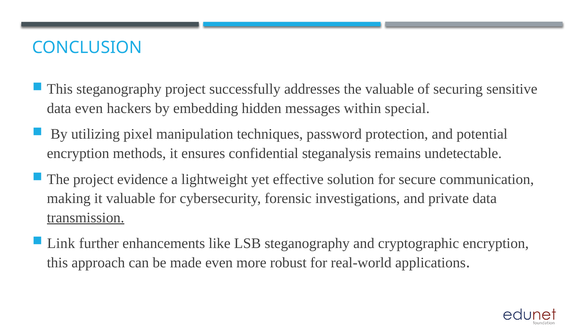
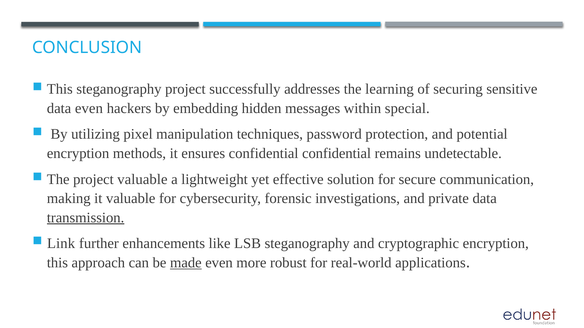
the valuable: valuable -> learning (389, 89)
confidential steganalysis: steganalysis -> confidential (337, 154)
project evidence: evidence -> valuable (142, 179)
made underline: none -> present (186, 263)
